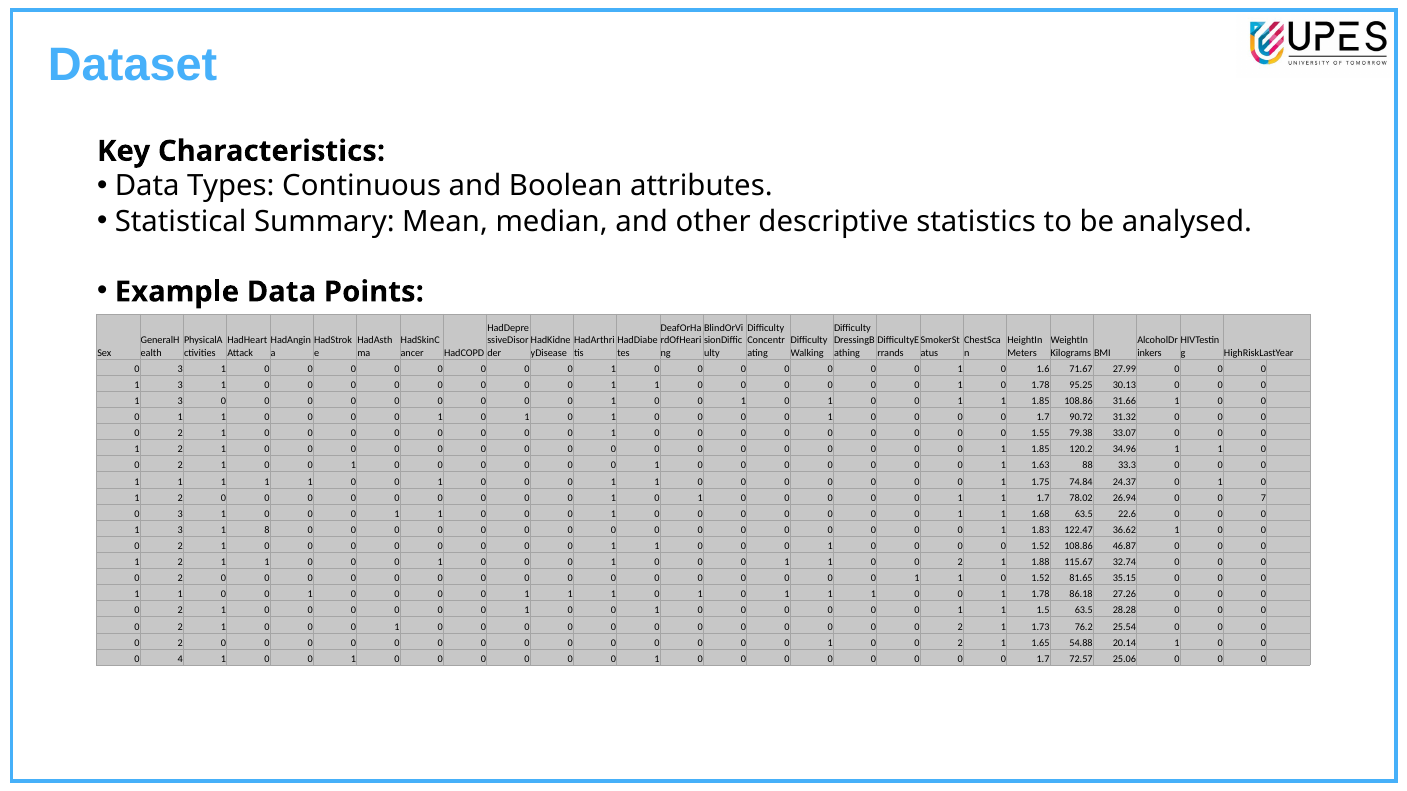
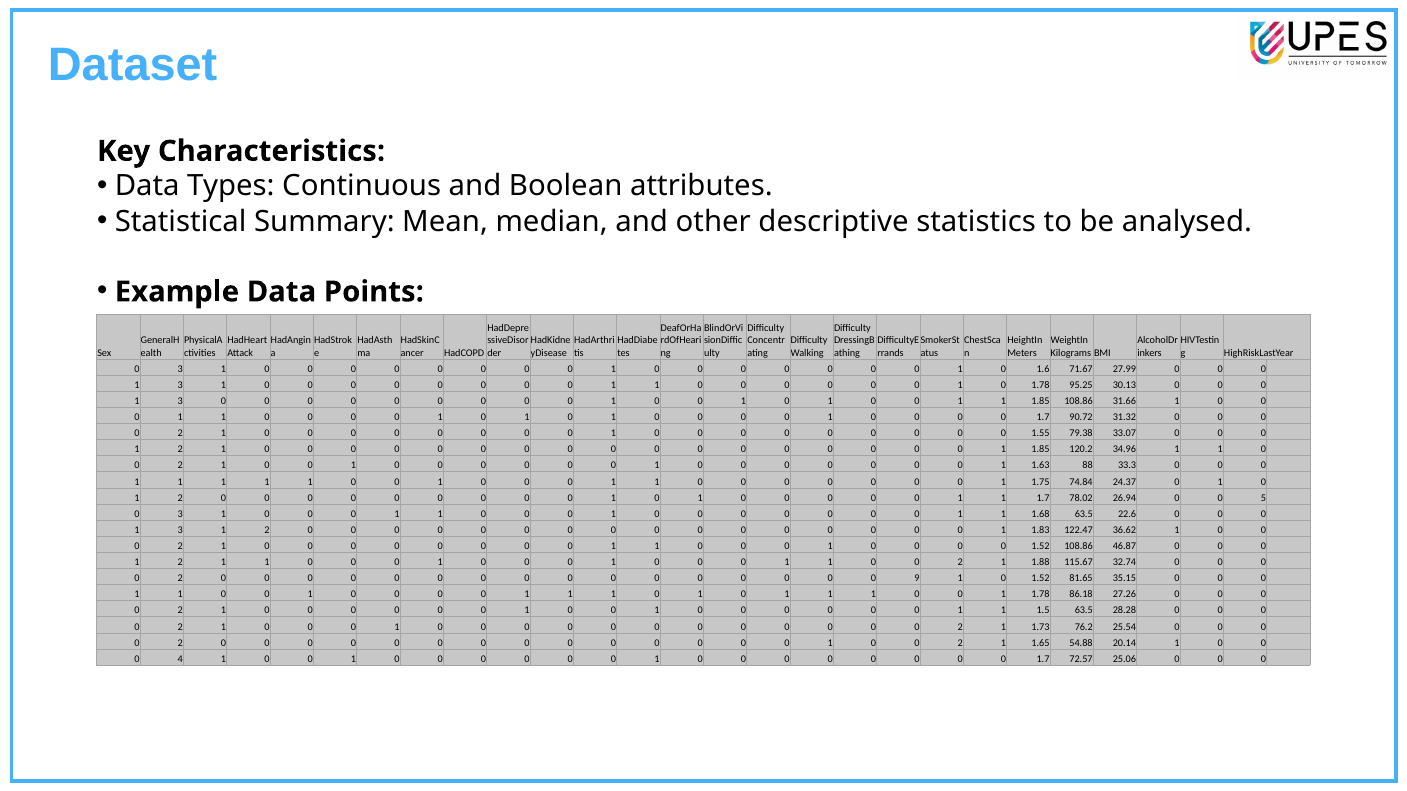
7: 7 -> 5 (1264, 498)
3 1 8: 8 -> 2 (267, 530)
1: 1 -> 9 (917, 579)
